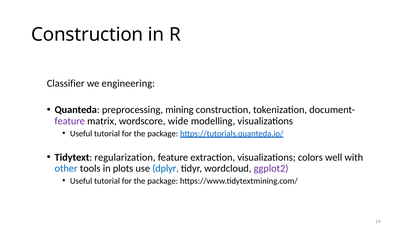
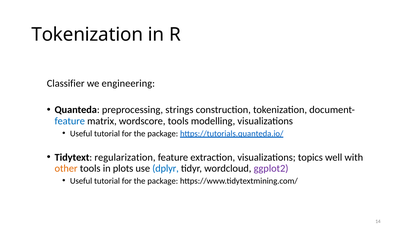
Construction: Construction -> Tokenization (87, 35)
mining: mining -> strings (179, 110)
feature colour: purple -> blue (70, 121)
wordscore wide: wide -> tools (178, 121)
colors: colors -> topics (310, 157)
other colour: blue -> orange (66, 168)
